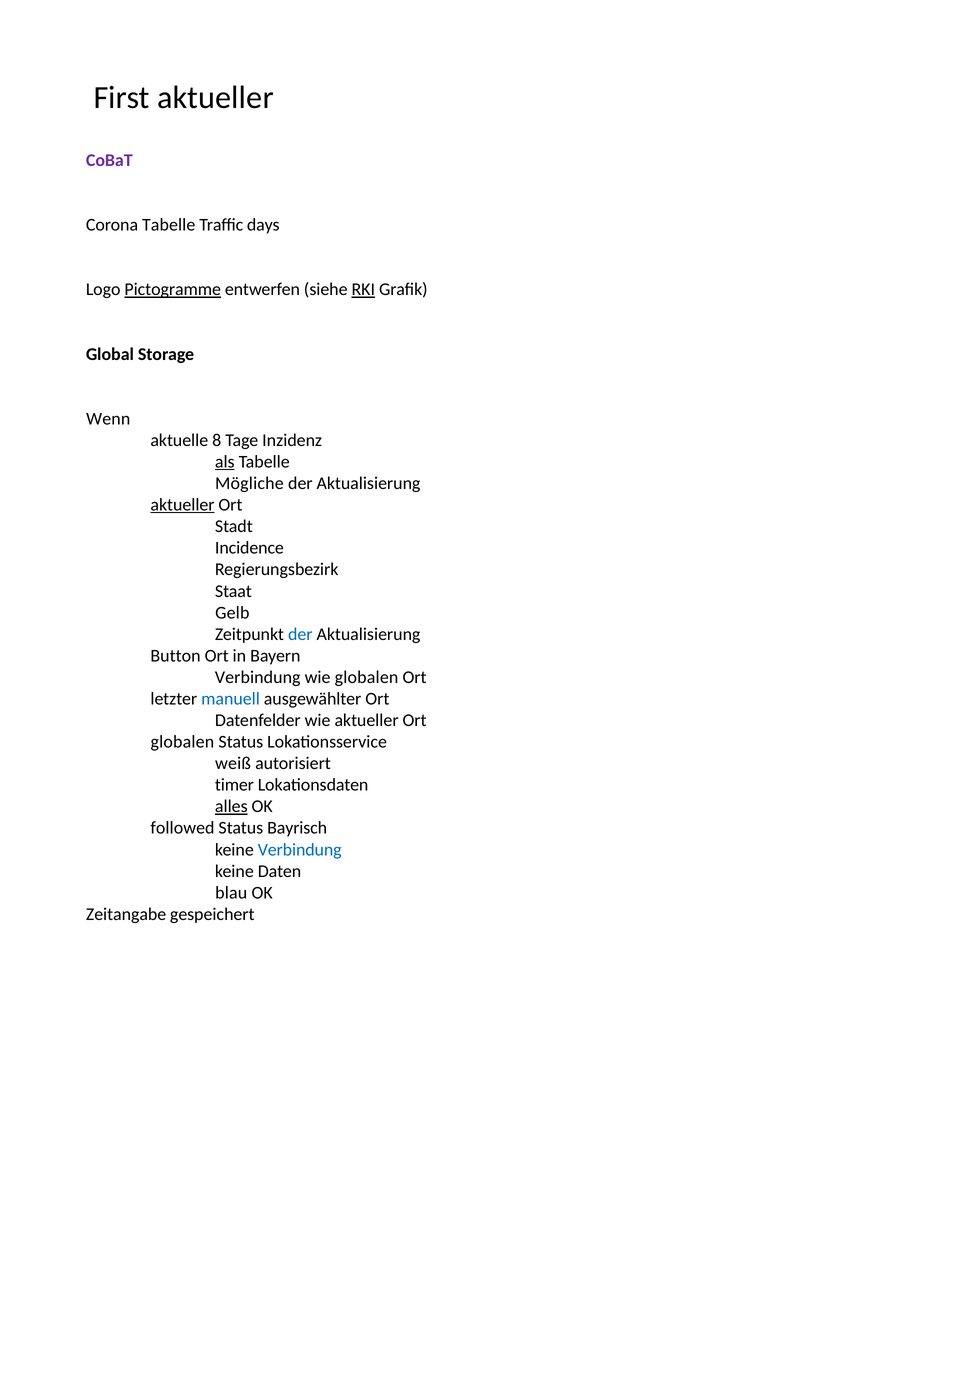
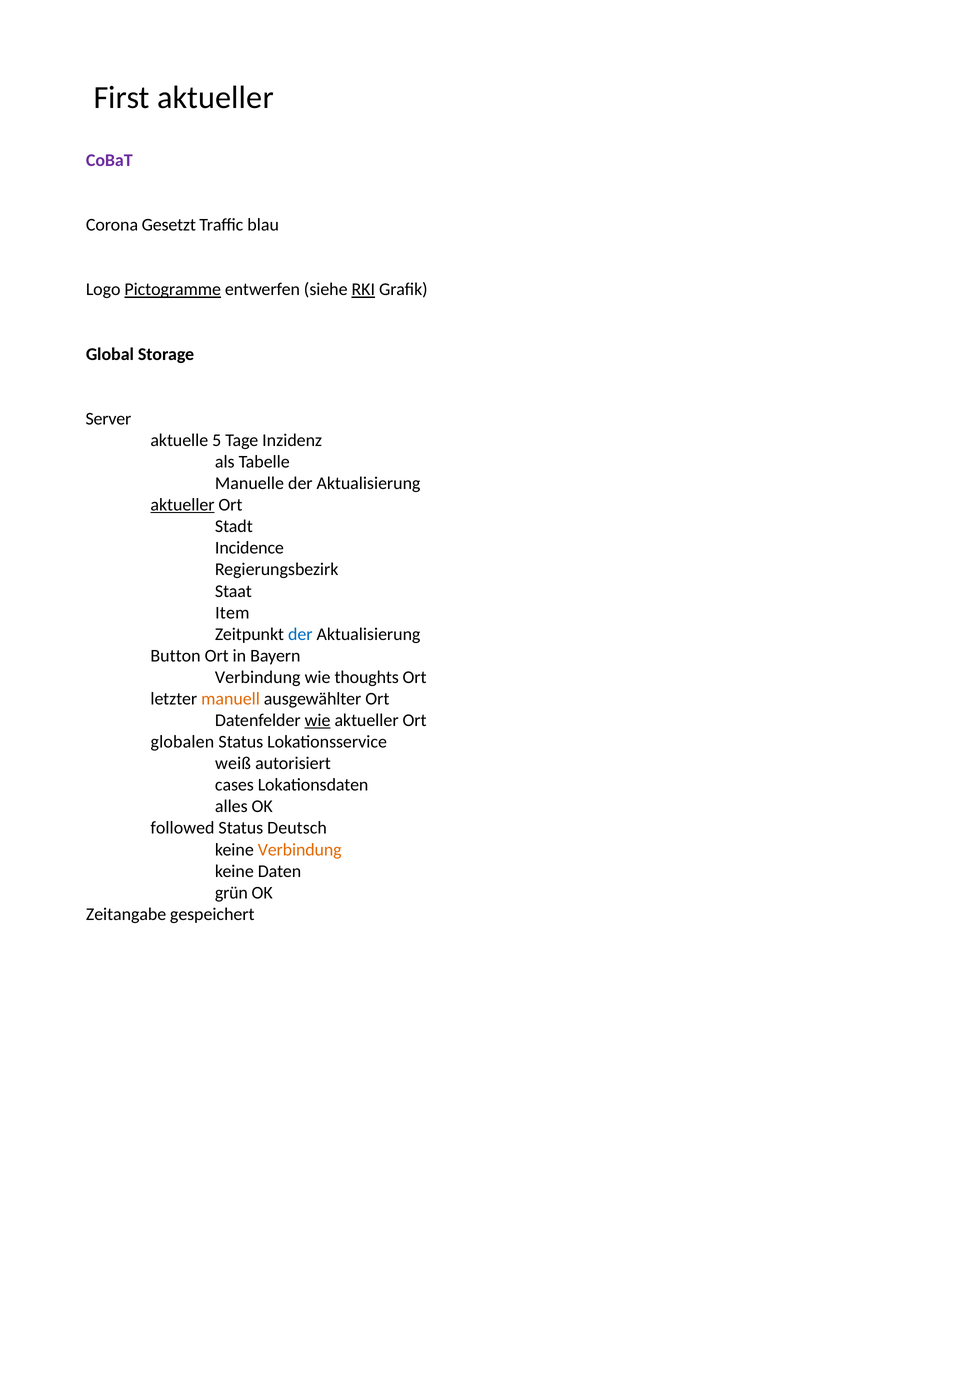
Corona Tabelle: Tabelle -> Gesetzt (169, 225)
days: days -> blau (263, 225)
Wenn: Wenn -> Server (108, 419)
8: 8 -> 5 (217, 440)
als underline: present -> none (225, 462)
Mögliche: Mögliche -> Manuelle (249, 483)
Gelb: Gelb -> Item (232, 613)
wie globalen: globalen -> thoughts (367, 677)
manuell colour: blue -> orange (231, 699)
wie underline: none -> present (318, 720)
timer: timer -> cases (234, 785)
alles underline: present -> none (231, 807)
Bayrisch: Bayrisch -> Deutsch (297, 828)
Verbindung colour: blue -> orange (300, 850)
blau: blau -> grün (231, 893)
